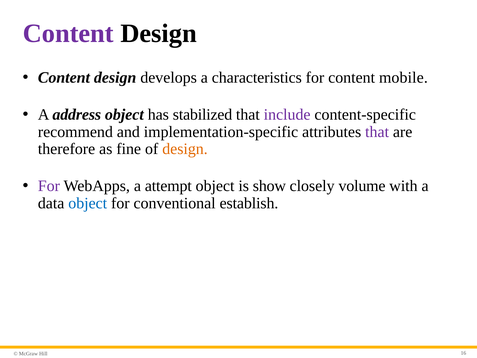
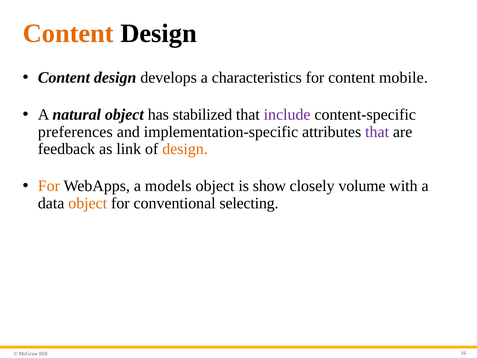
Content colour: purple -> orange (68, 33)
address: address -> natural (77, 115)
recommend: recommend -> preferences (75, 132)
therefore: therefore -> feedback (67, 149)
fine: fine -> link (129, 149)
For colour: purple -> orange (49, 186)
attempt: attempt -> models (168, 186)
object colour: blue -> orange (88, 203)
establish: establish -> selecting (249, 203)
